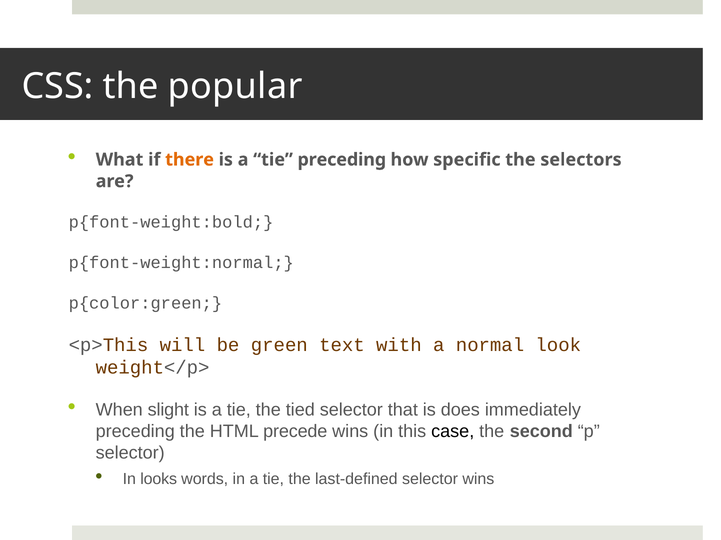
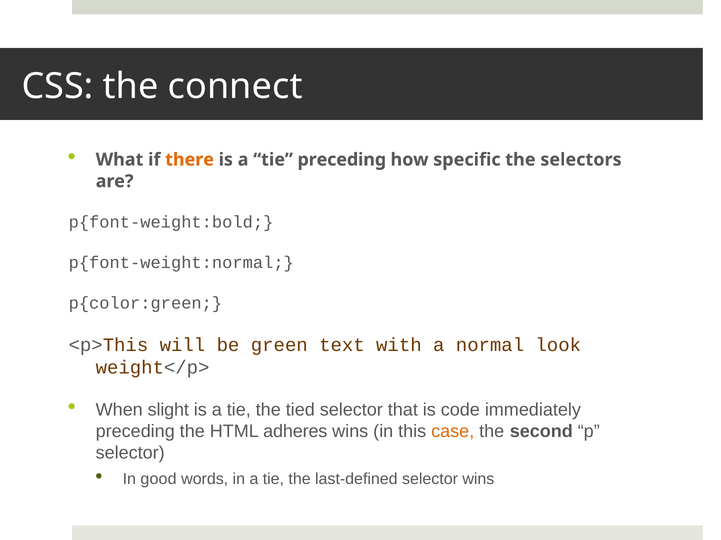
popular: popular -> connect (235, 87)
does: does -> code (460, 410)
precede: precede -> adheres (295, 432)
case colour: black -> orange (453, 432)
looks: looks -> good (159, 480)
